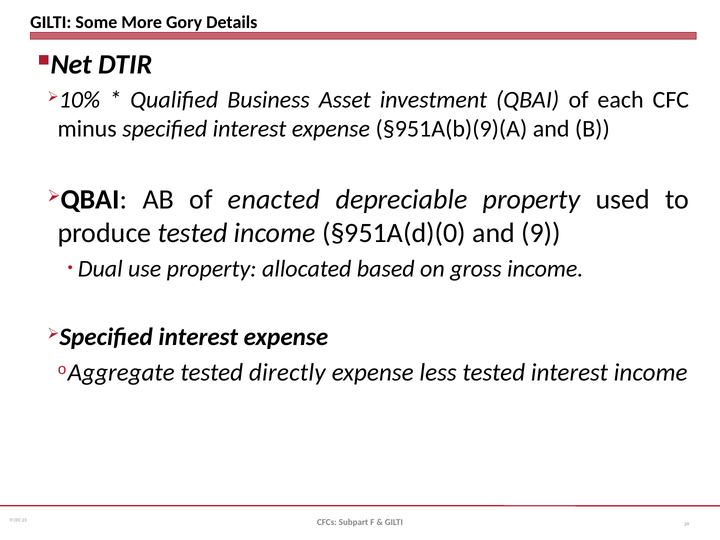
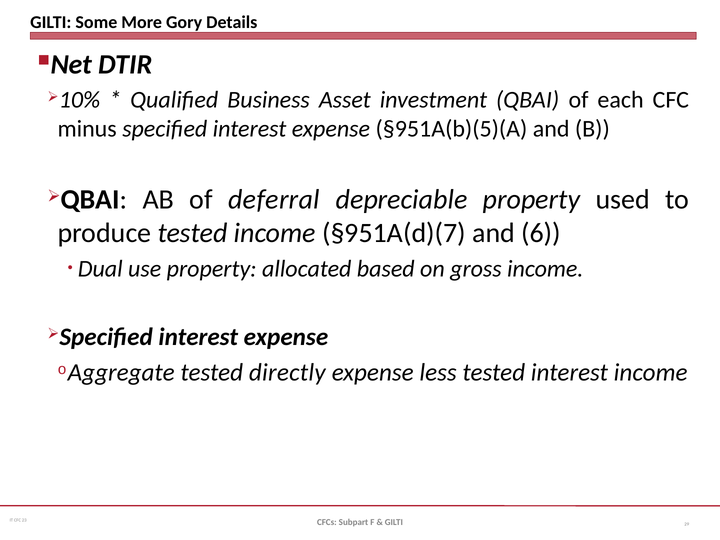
§951A(b)(9)(A: §951A(b)(9)(A -> §951A(b)(5)(A (451, 129)
enacted: enacted -> deferral (274, 200)
§951A(d)(0: §951A(d)(0 -> §951A(d)(7 (394, 233)
9: 9 -> 6 (541, 233)
